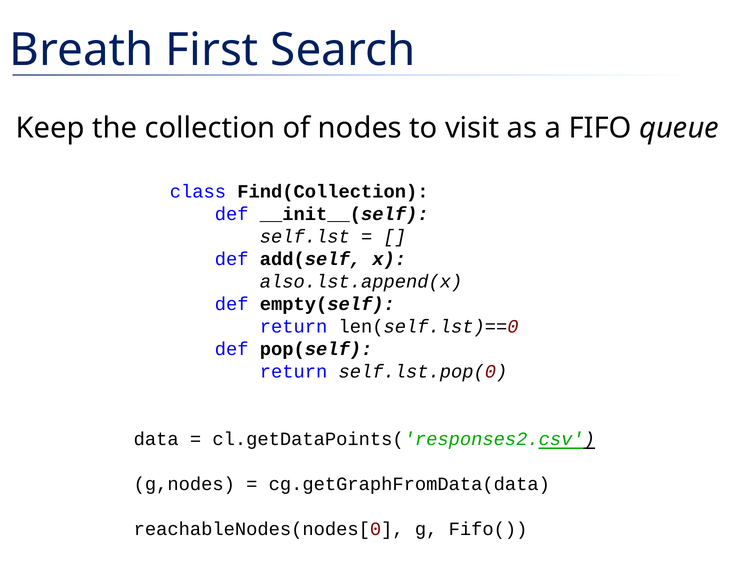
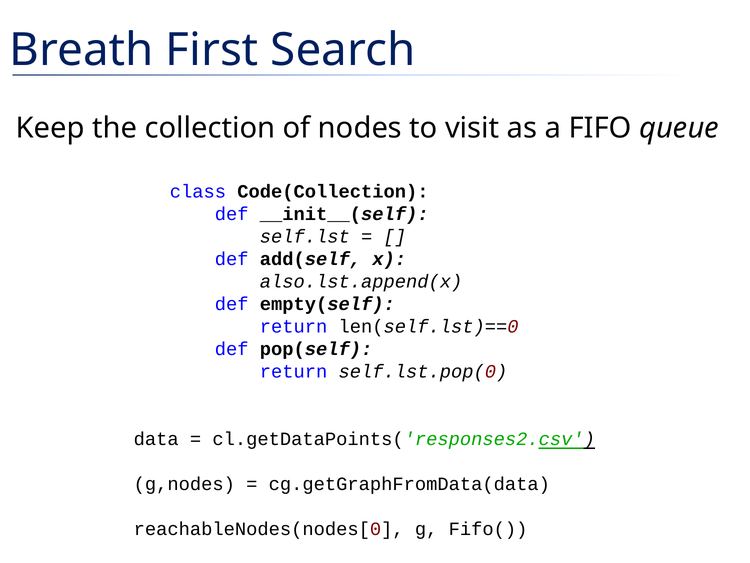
Find(Collection: Find(Collection -> Code(Collection (333, 191)
